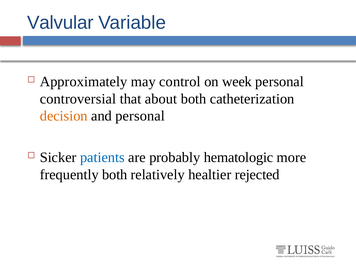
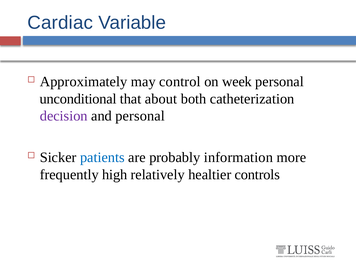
Valvular: Valvular -> Cardiac (60, 23)
controversial: controversial -> unconditional (78, 99)
decision colour: orange -> purple (64, 116)
hematologic: hematologic -> information (238, 157)
frequently both: both -> high (115, 175)
rejected: rejected -> controls (257, 175)
